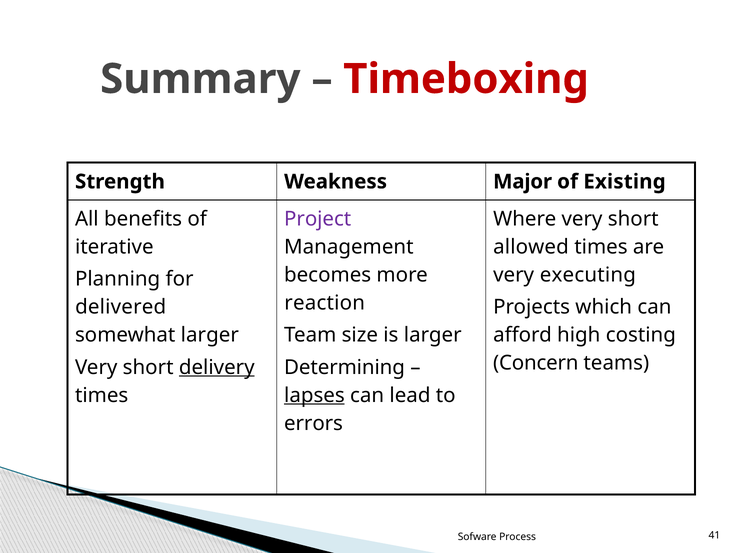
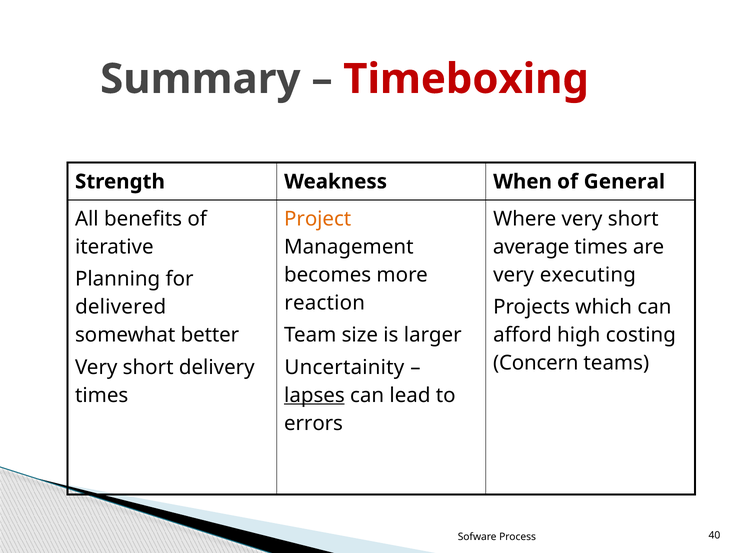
Major: Major -> When (523, 182)
Existing: Existing -> General (624, 182)
Project colour: purple -> orange (318, 219)
allowed: allowed -> average (531, 247)
somewhat larger: larger -> better (210, 335)
delivery underline: present -> none (217, 368)
Determining: Determining -> Uncertainity (344, 368)
41: 41 -> 40 (714, 536)
